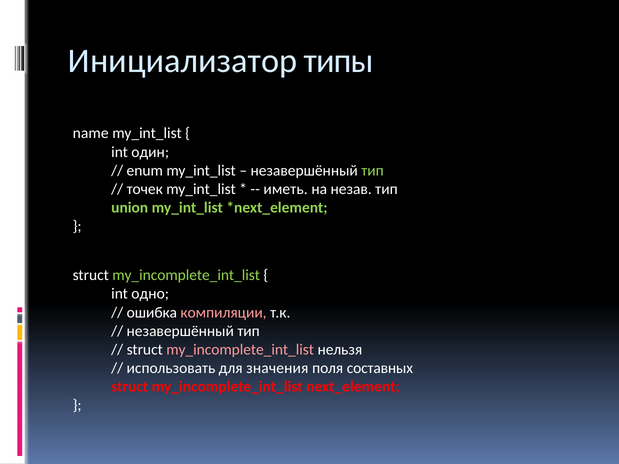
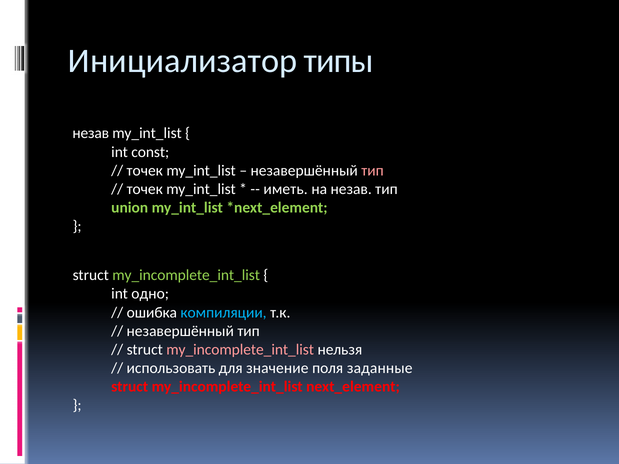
name: name -> незав (91, 133)
один: один -> const (150, 152)
enum: enum -> точек (145, 171)
тип colour: light green -> pink (372, 171)
компиляции colour: pink -> light blue (224, 313)
значения: значения -> значение (277, 368)
составных: составных -> заданные (380, 368)
